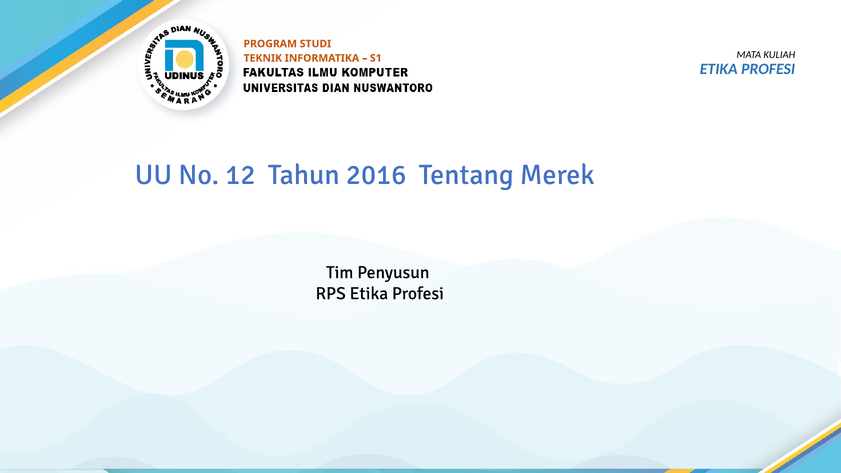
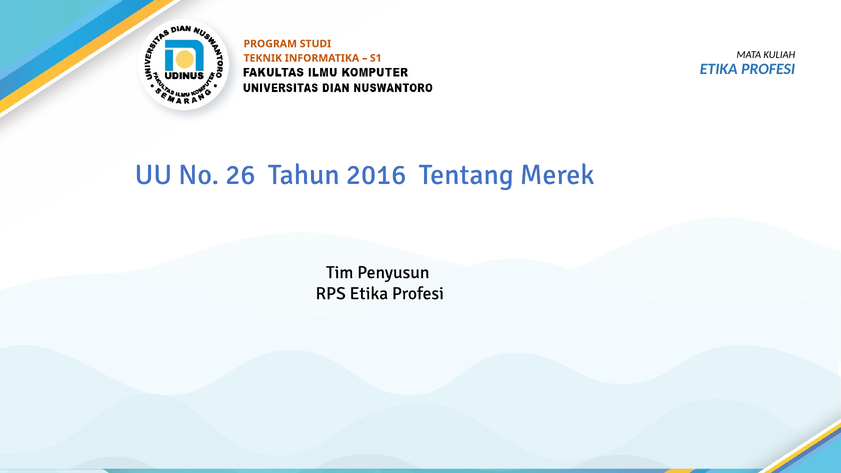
12: 12 -> 26 (240, 175)
